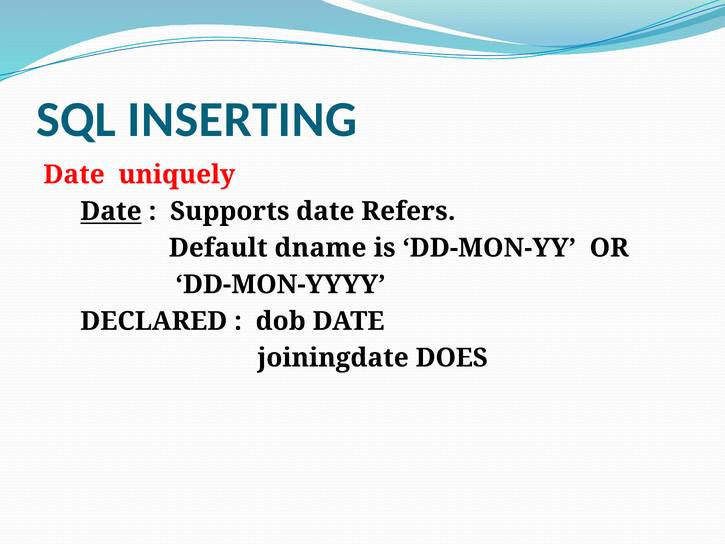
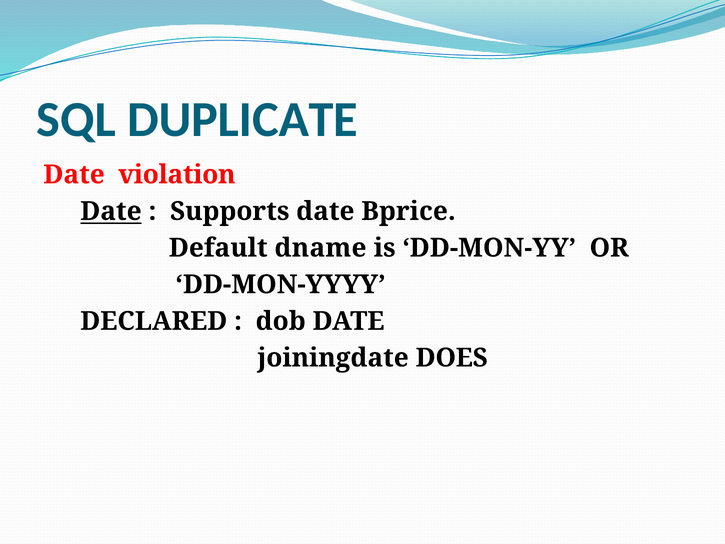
INSERTING: INSERTING -> DUPLICATE (243, 120)
uniquely: uniquely -> violation (177, 175)
Refers: Refers -> Bprice (408, 211)
